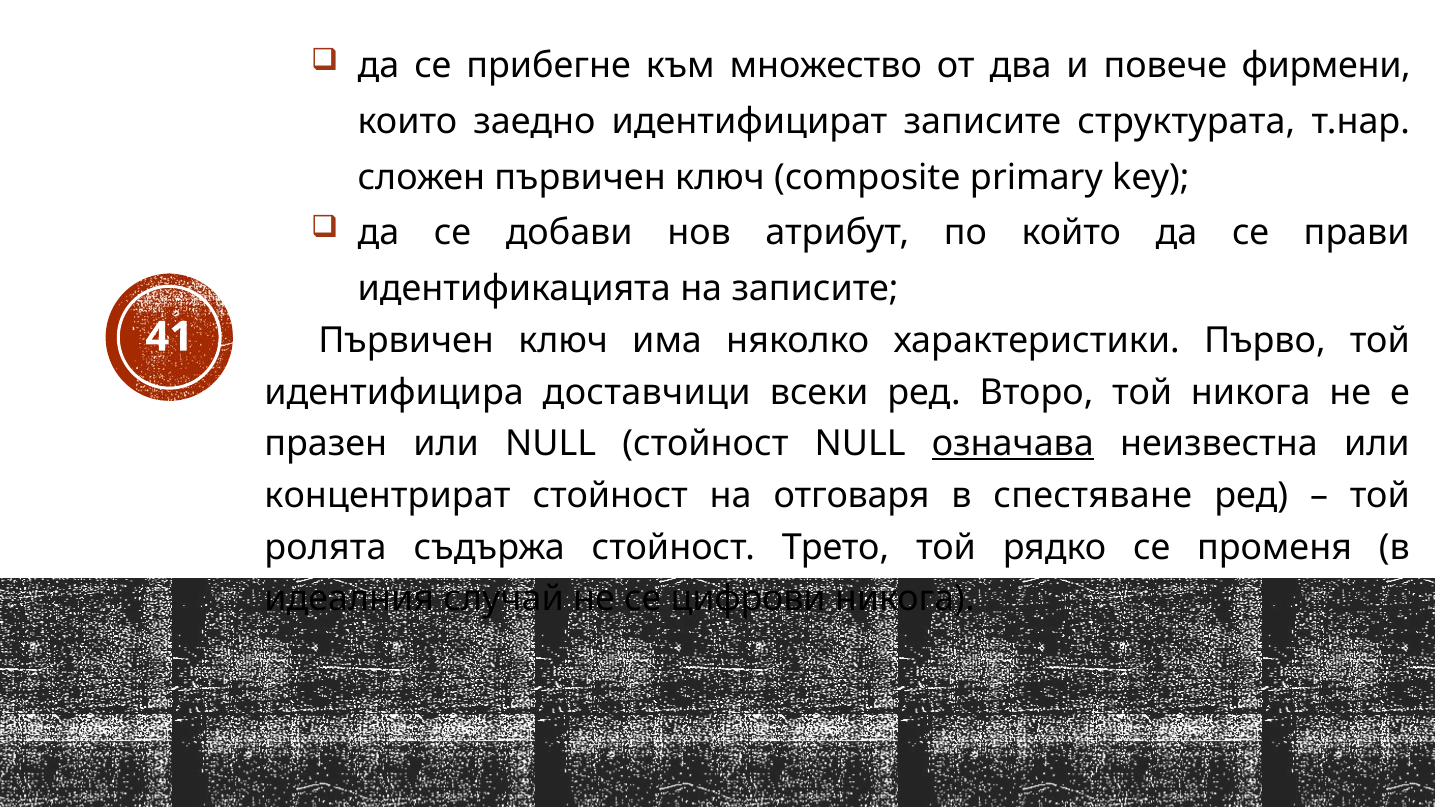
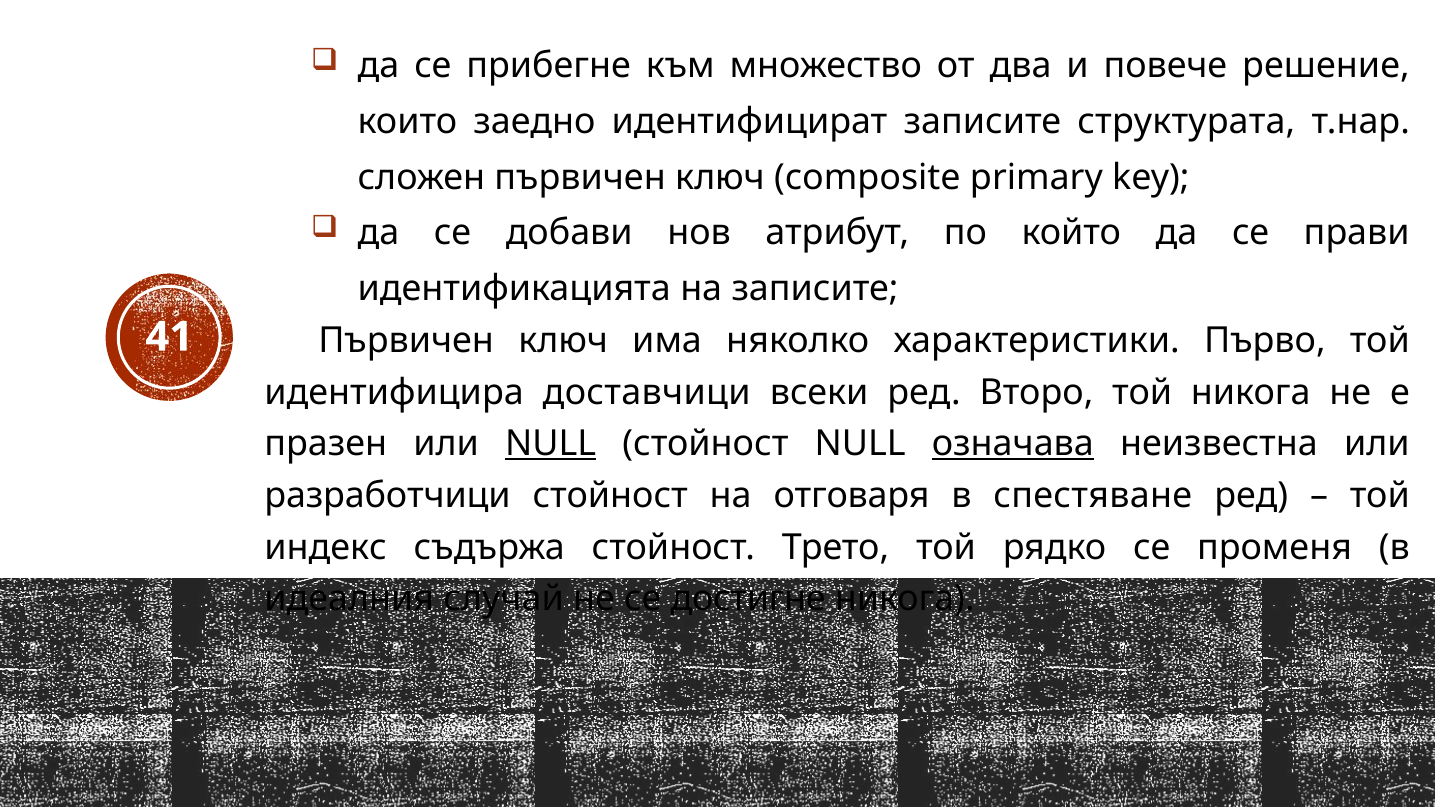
фирмени: фирмени -> решение (1326, 65)
NULL underline: none -> present (551, 444)
концентрират: концентрират -> разработчици (388, 496)
ролята: ролята -> индекс (326, 547)
цифрови: цифрови -> достигне (748, 599)
